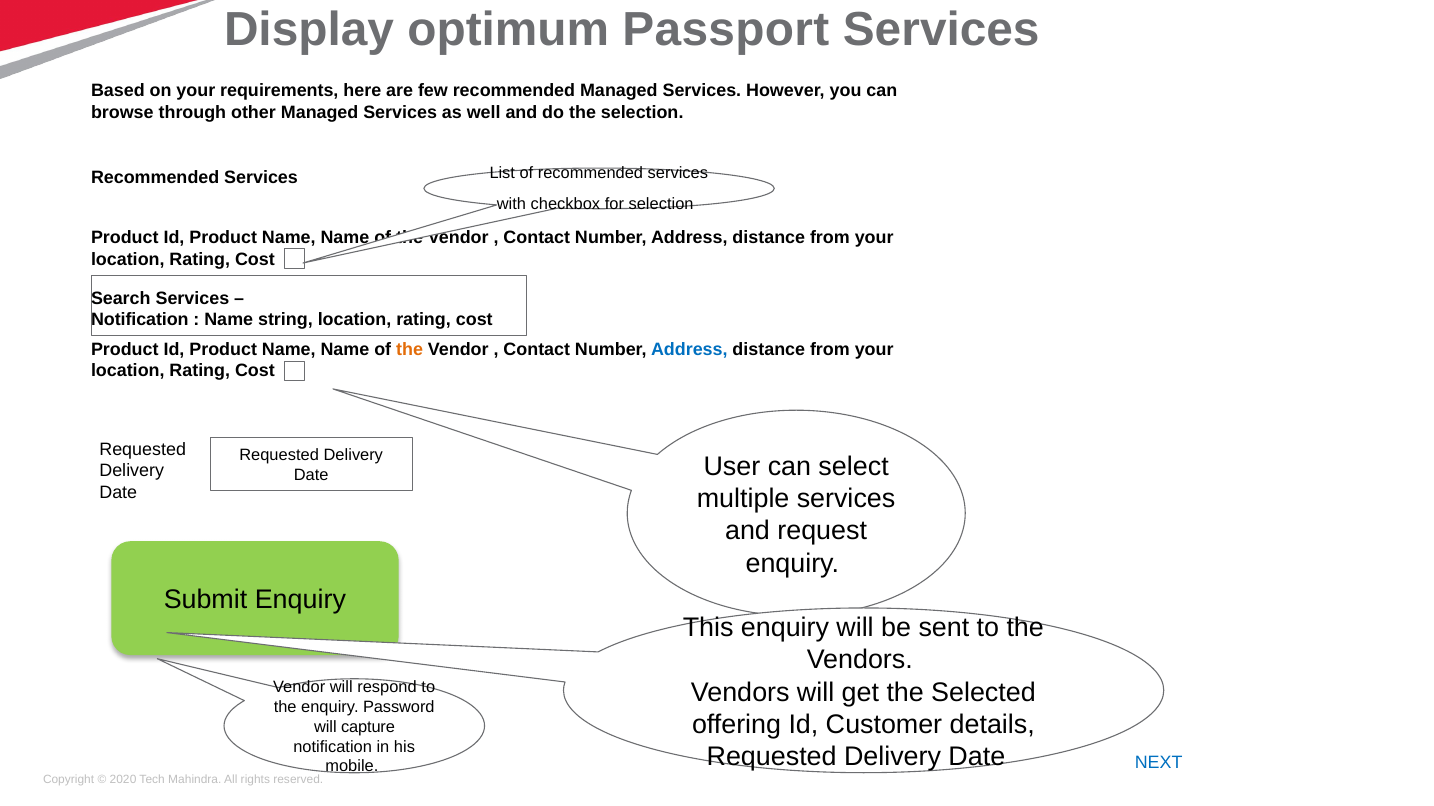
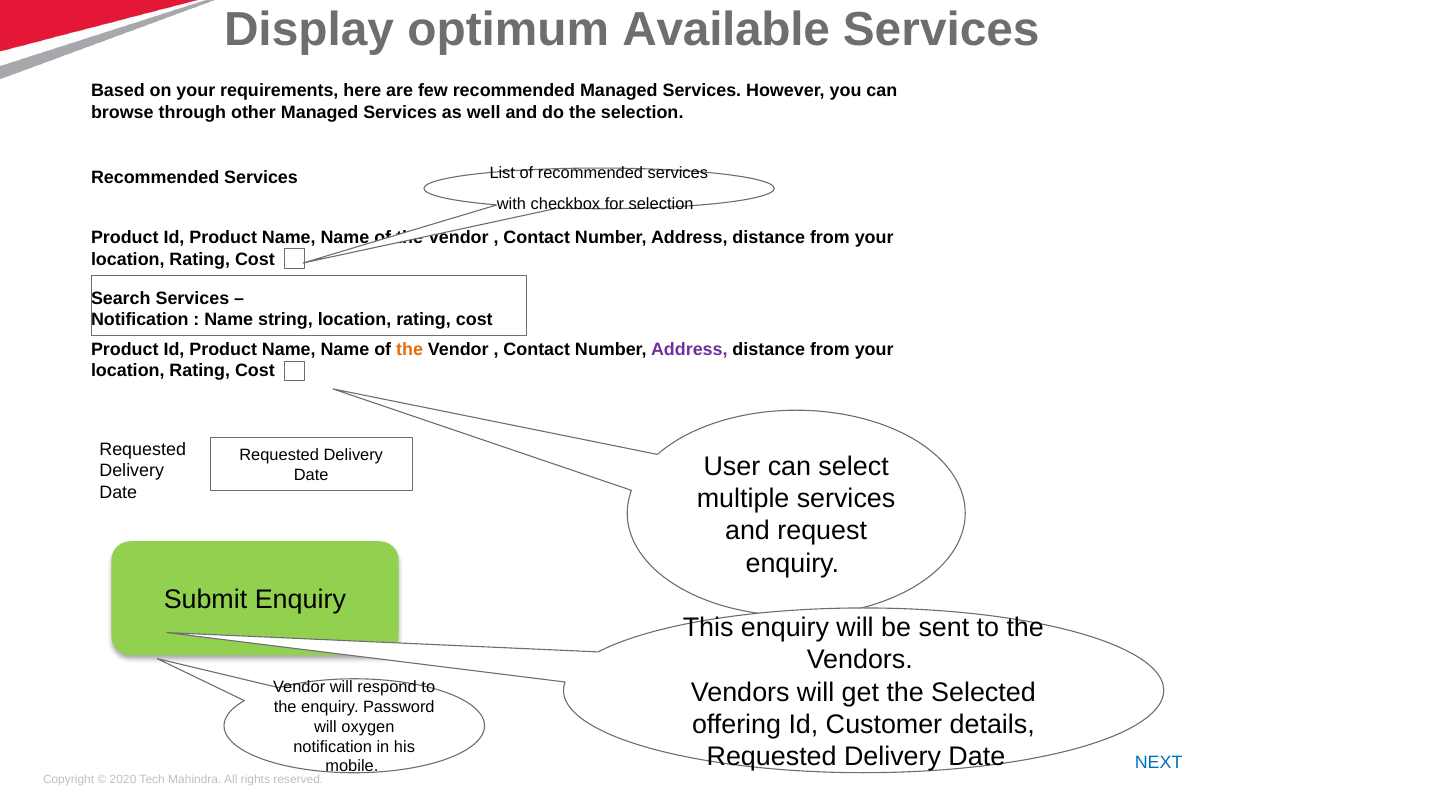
Passport: Passport -> Available (726, 29)
Address colour: blue -> purple (689, 350)
capture: capture -> oxygen (368, 727)
